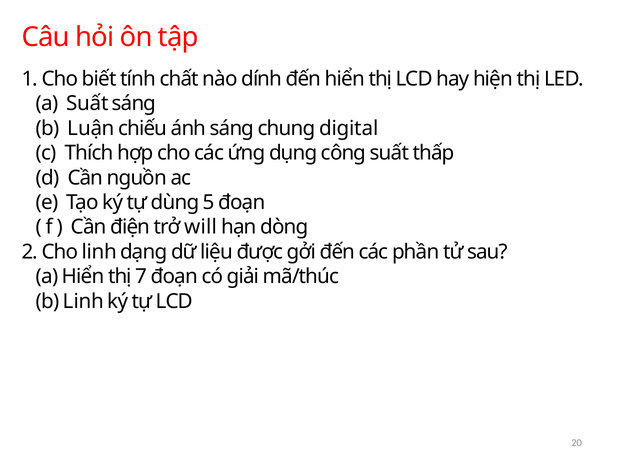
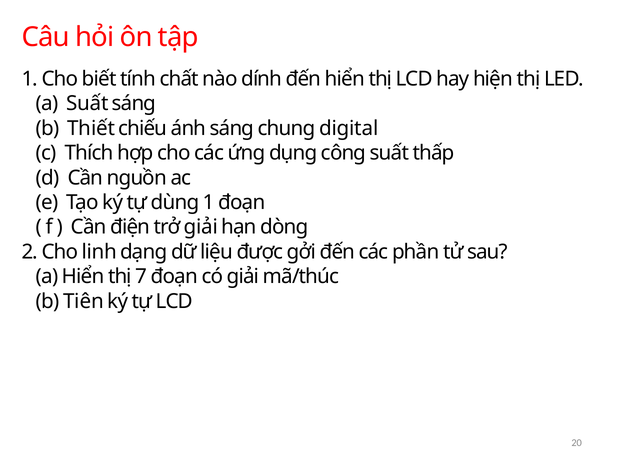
Luận: Luận -> Thiết (91, 128)
dùng 5: 5 -> 1 (209, 203)
trở will: will -> giải (201, 227)
b Linh: Linh -> Tiên (83, 302)
